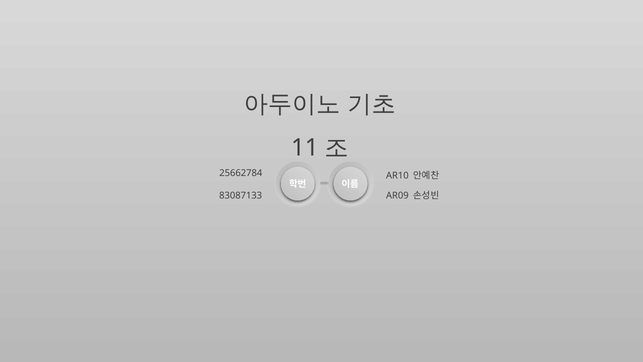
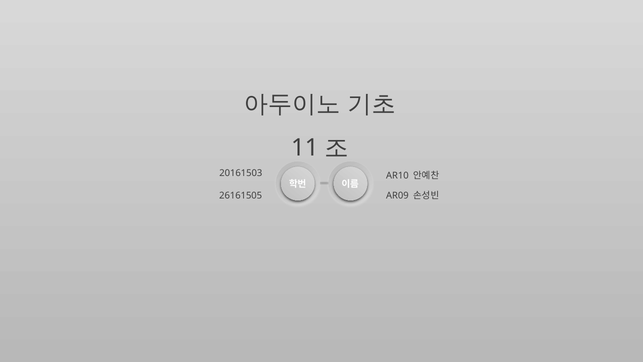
25662784: 25662784 -> 20161503 (241, 173)
83087133: 83087133 -> 26161505 (241, 196)
